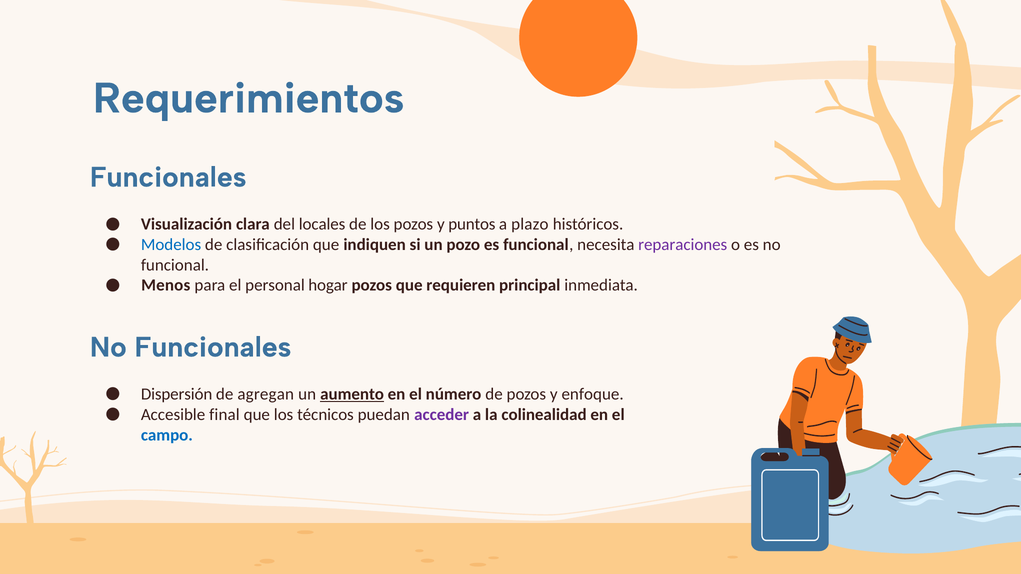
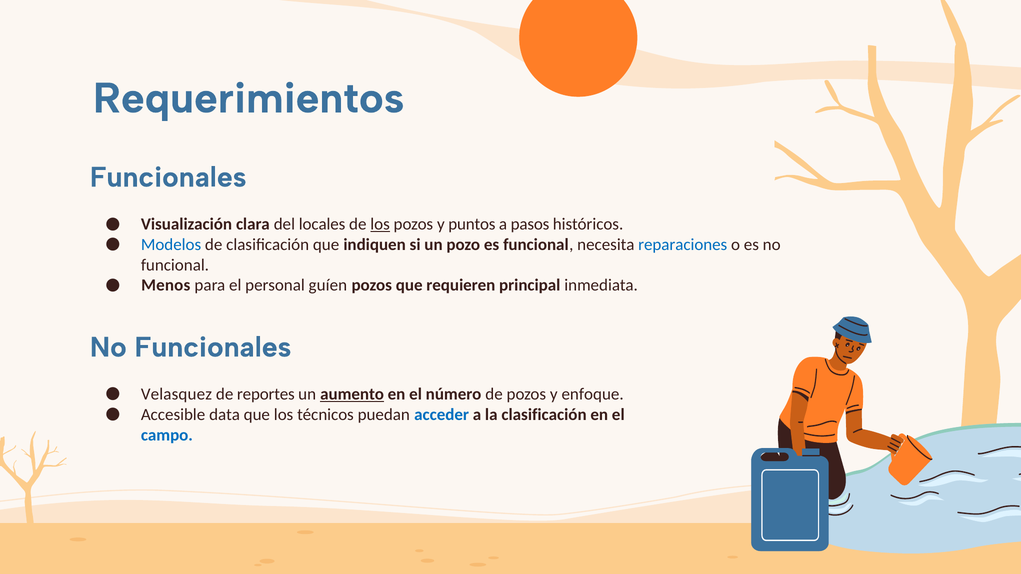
los underline: none -> present (380, 224)
plazo: plazo -> pasos (530, 224)
reparaciones colour: purple -> blue (683, 245)
hogar: hogar -> guíen (328, 286)
Dispersión: Dispersión -> Velasquez (176, 394)
agregan: agregan -> reportes (266, 394)
final: final -> data (225, 415)
acceder colour: purple -> blue (442, 415)
la colinealidad: colinealidad -> clasificación (544, 415)
